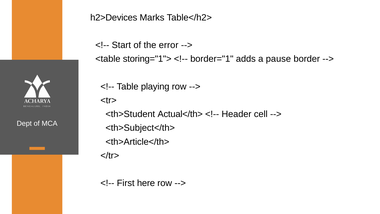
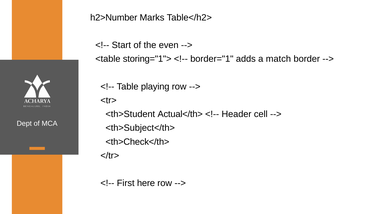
h2>Devices: h2>Devices -> h2>Number (114, 18)
error: error -> even (169, 45)
pause: pause -> match (278, 59)
<th>Article</th>: <th>Article</th> -> <th>Check</th> (137, 142)
